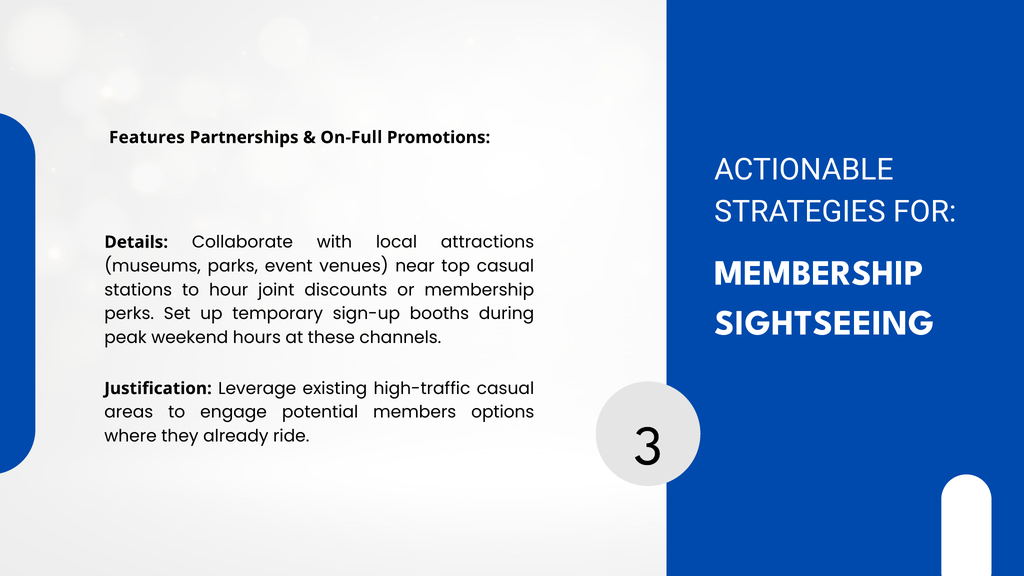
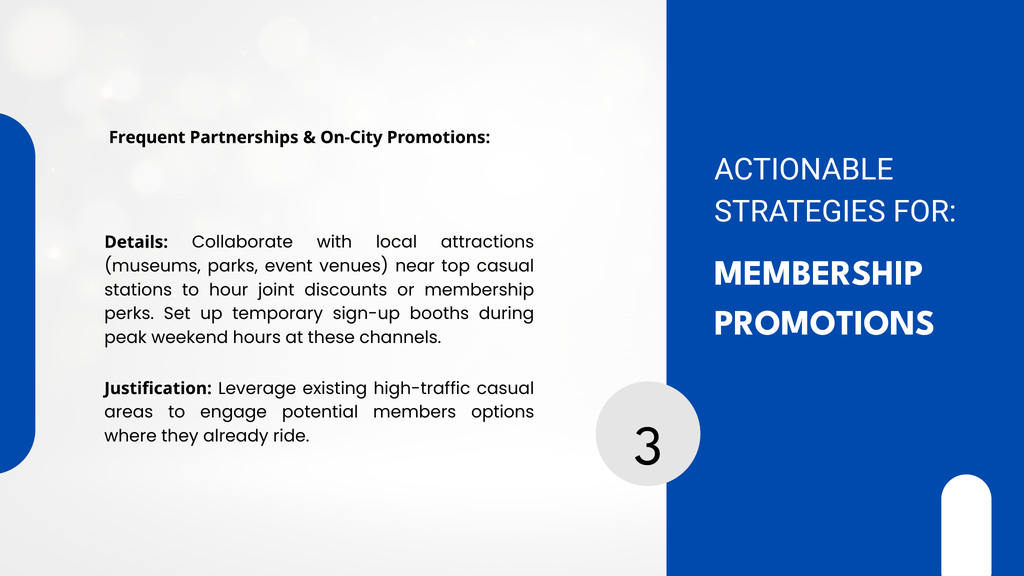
Features: Features -> Frequent (147, 137)
On-Full: On-Full -> On-City (351, 137)
SIGHTSEEING: SIGHTSEEING -> PROMOTIONS (825, 323)
